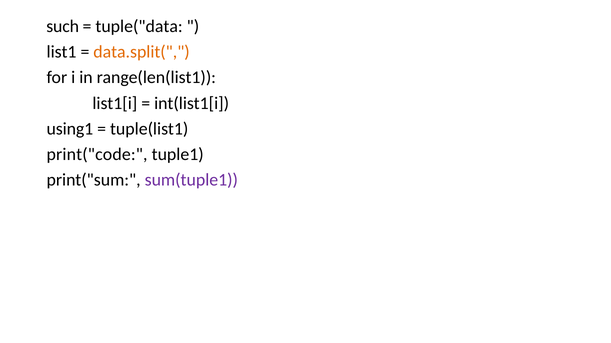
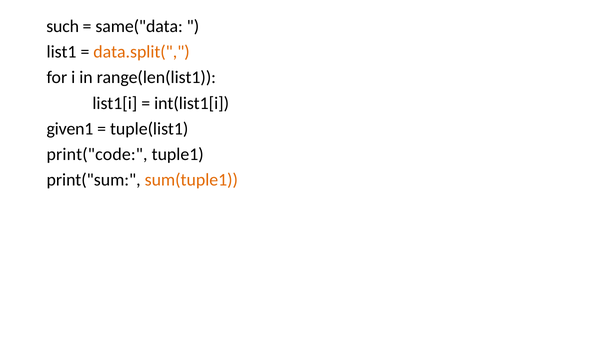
tuple("data: tuple("data -> same("data (139, 27)
using1: using1 -> given1 (70, 129)
sum(tuple1 colour: purple -> orange (191, 180)
